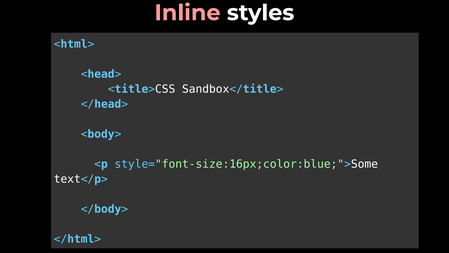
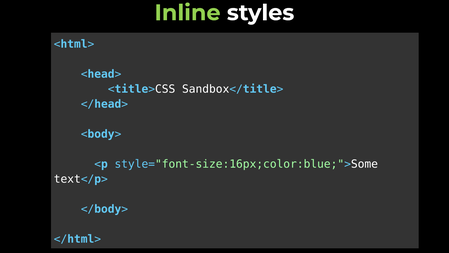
Inline colour: pink -> light green (188, 13)
